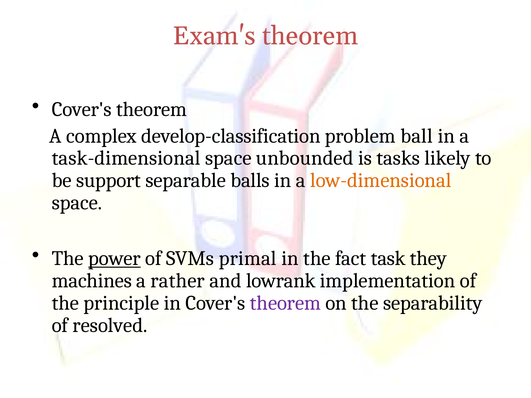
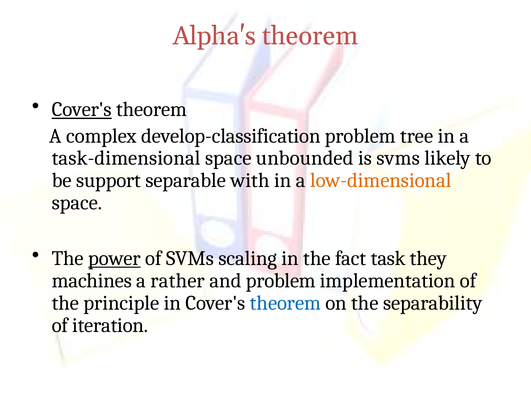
Exam's: Exam's -> Alpha's (214, 36)
Cover's underline: none -> present (82, 109)
ball: ball -> tree (417, 136)
is tasks: tasks -> svms (398, 158)
balls: balls -> with (250, 181)
primal: primal -> scaling (248, 258)
and lowrank: lowrank -> problem (281, 281)
theorem colour: purple -> blue (285, 303)
resolved: resolved -> iteration (110, 325)
